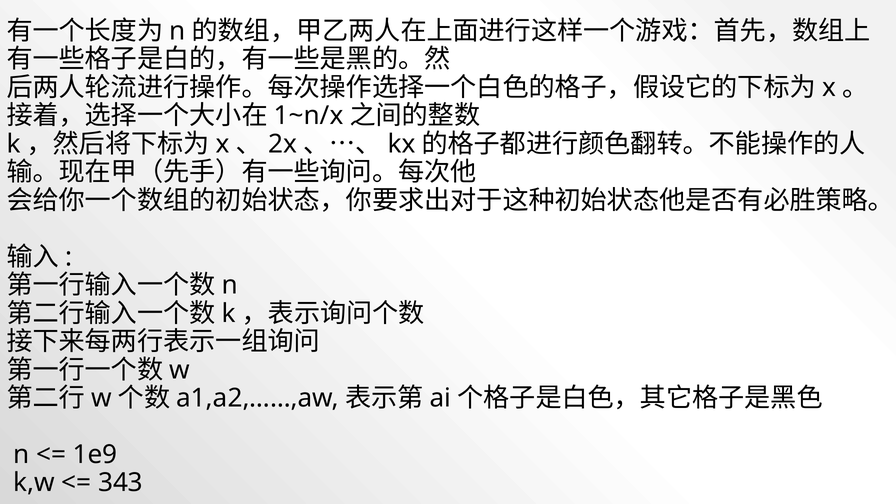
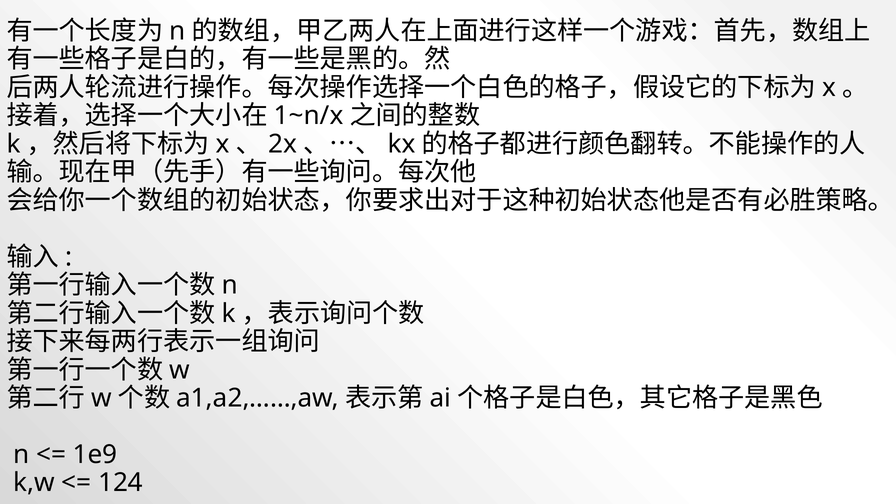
343: 343 -> 124 (120, 483)
